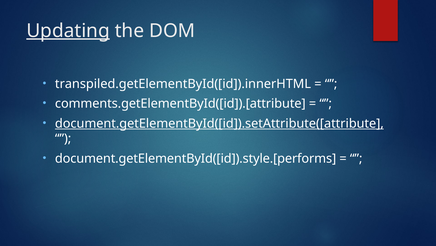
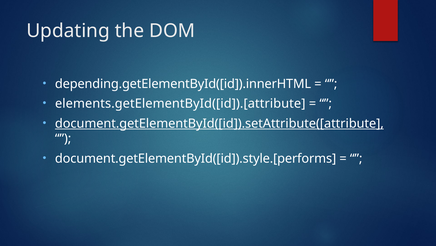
Updating underline: present -> none (68, 31)
transpiled.getElementById([id]).innerHTML: transpiled.getElementById([id]).innerHTML -> depending.getElementById([id]).innerHTML (183, 84)
comments.getElementById([id]).[attribute: comments.getElementById([id]).[attribute -> elements.getElementById([id]).[attribute (180, 103)
